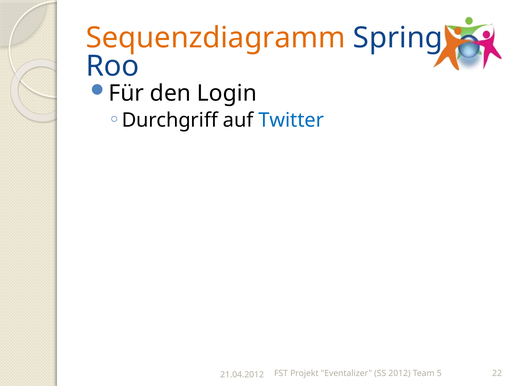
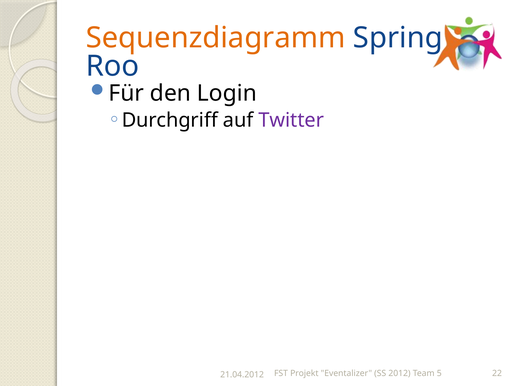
Twitter colour: blue -> purple (291, 120)
